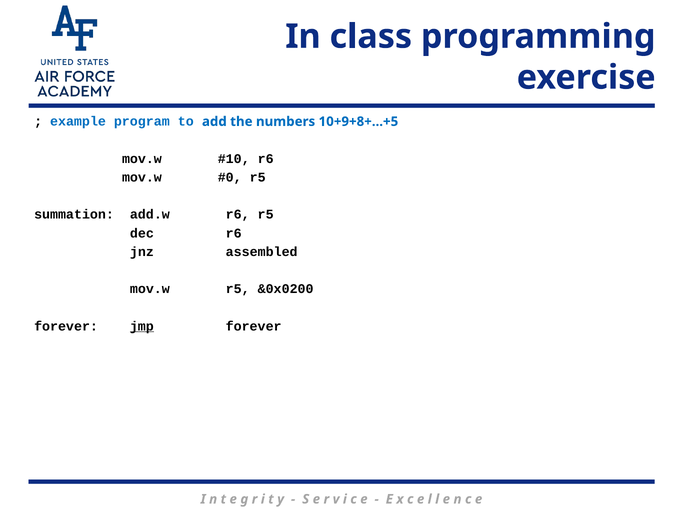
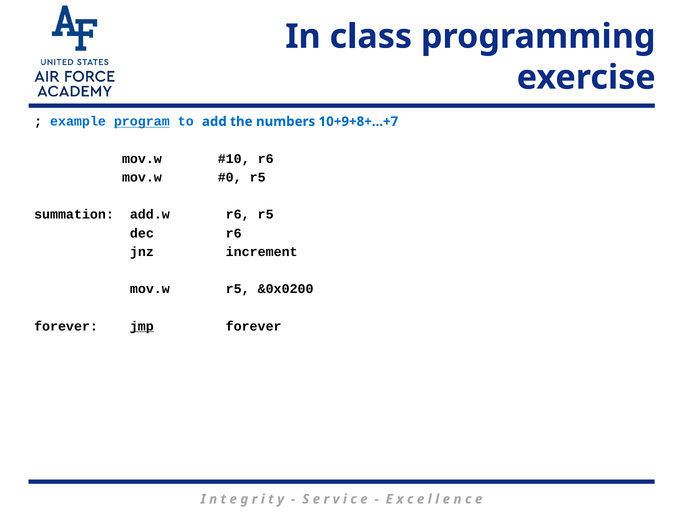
program underline: none -> present (142, 122)
10+9+8+...+5: 10+9+8+...+5 -> 10+9+8+...+7 (358, 122)
assembled: assembled -> increment (262, 252)
